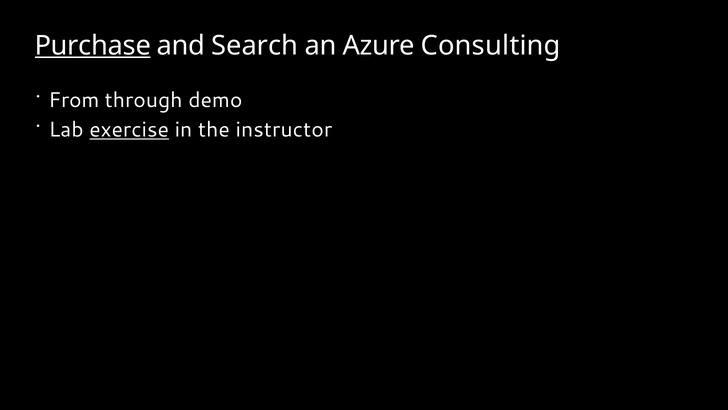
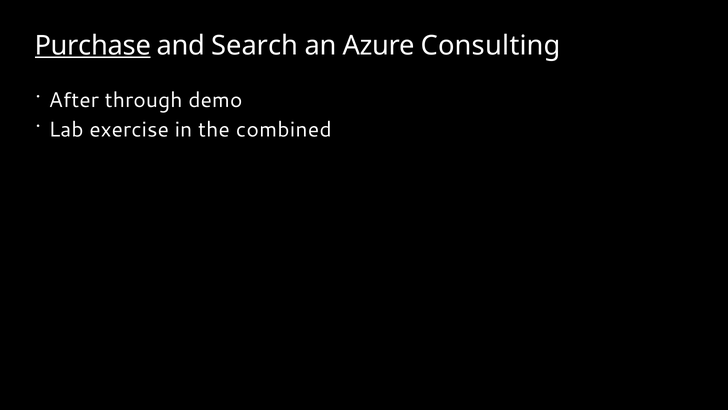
From: From -> After (74, 100)
exercise underline: present -> none (129, 130)
instructor: instructor -> combined (284, 130)
